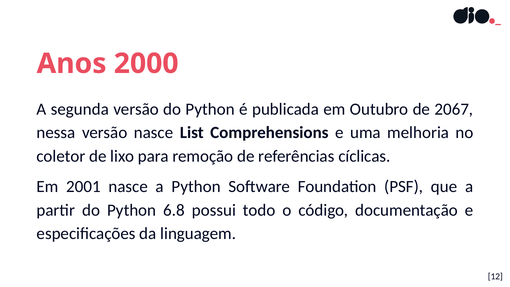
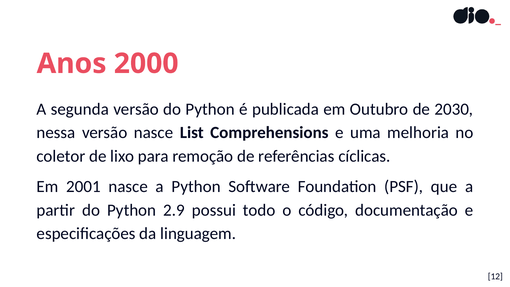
2067: 2067 -> 2030 (454, 109)
6.8: 6.8 -> 2.9 (174, 210)
